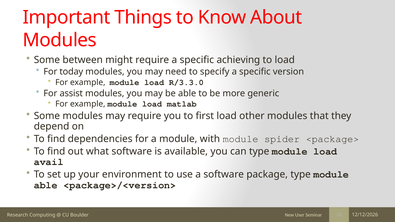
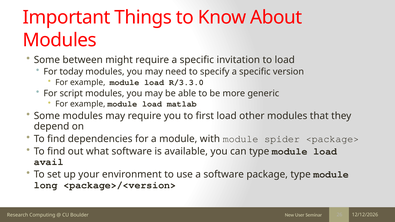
achieving: achieving -> invitation (238, 60)
assist: assist -> script (71, 93)
able: able -> long (46, 185)
